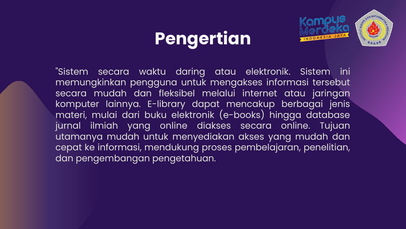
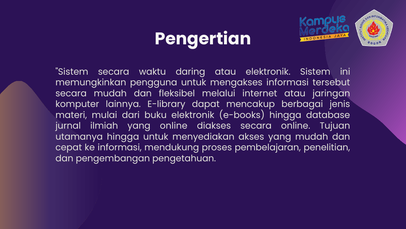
utamanya mudah: mudah -> hingga (123, 136)
